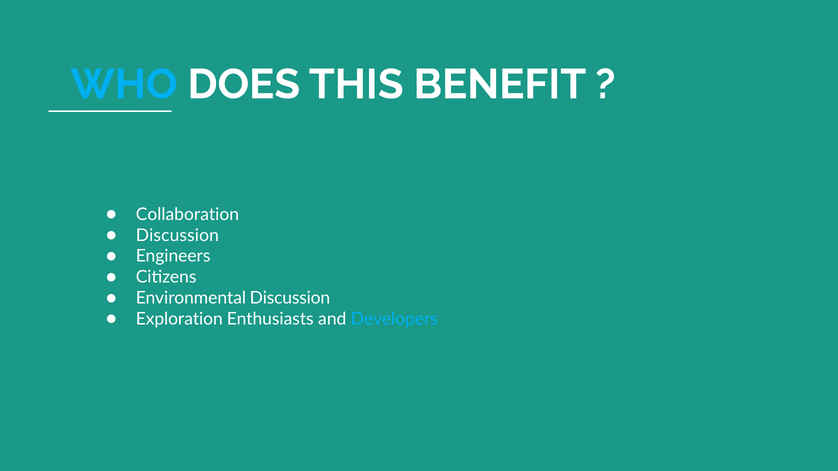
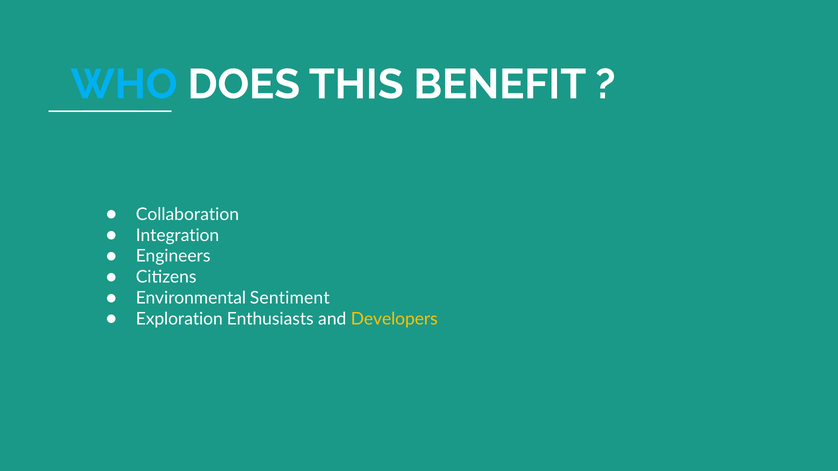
Discussion: Discussion -> Integration (177, 235)
Environmental Discussion: Discussion -> Sentiment (290, 298)
Developers colour: light blue -> yellow (394, 319)
